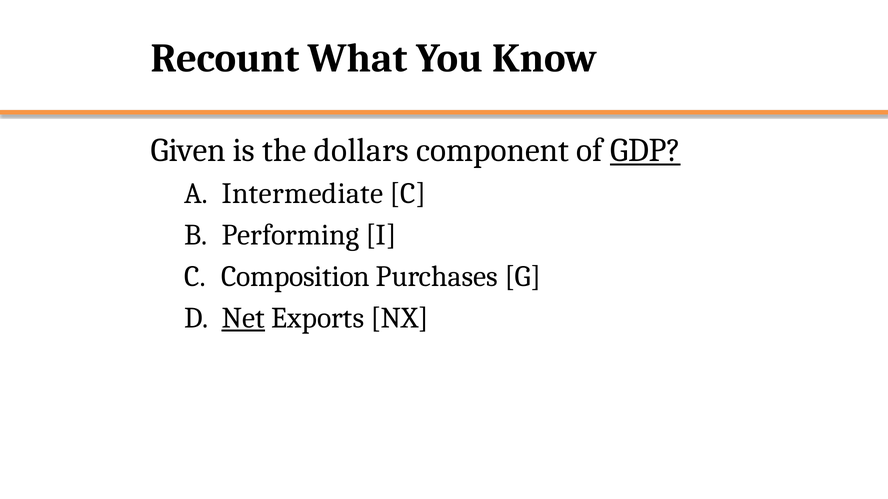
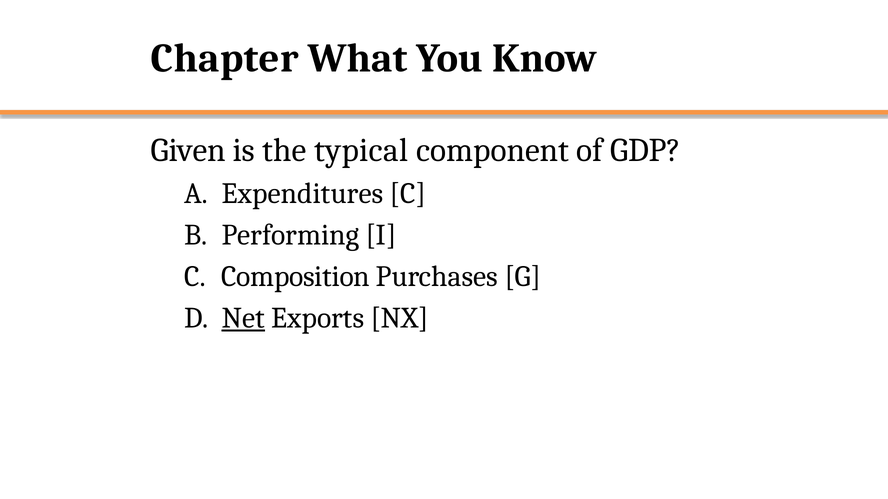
Recount: Recount -> Chapter (225, 58)
dollars: dollars -> typical (361, 150)
GDP underline: present -> none (645, 150)
Intermediate: Intermediate -> Expenditures (303, 194)
